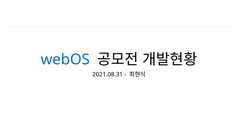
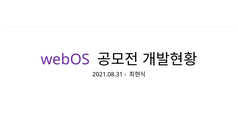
webOS colour: blue -> purple (65, 59)
